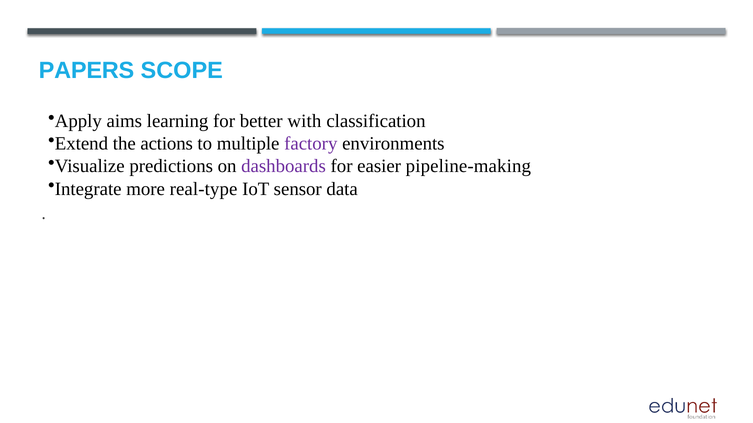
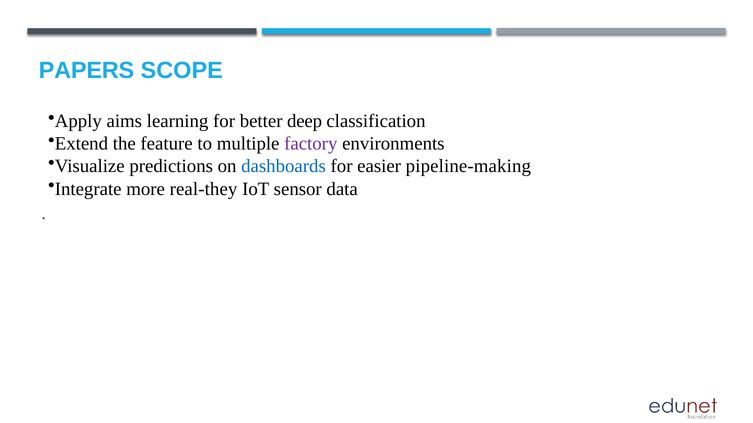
with: with -> deep (305, 121)
actions: actions -> feature (167, 144)
dashboards colour: purple -> blue (284, 166)
real-type: real-type -> real-they (204, 189)
